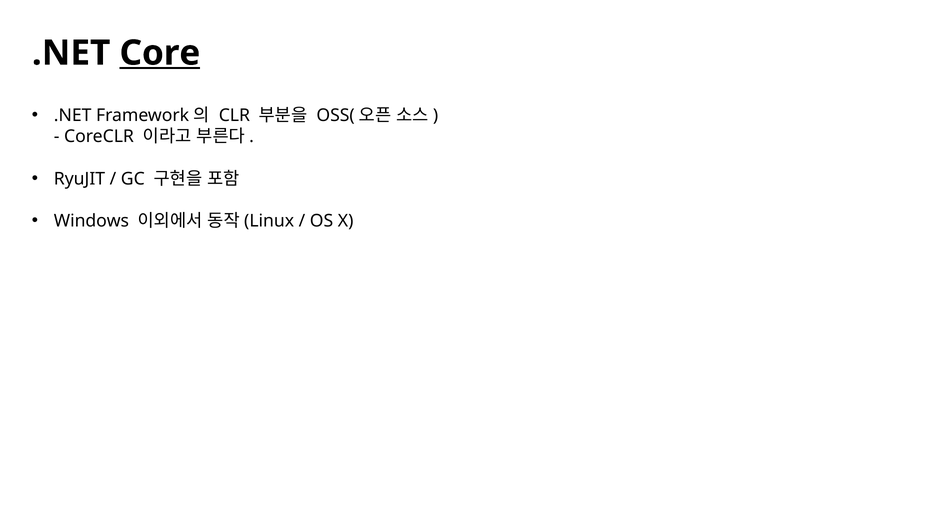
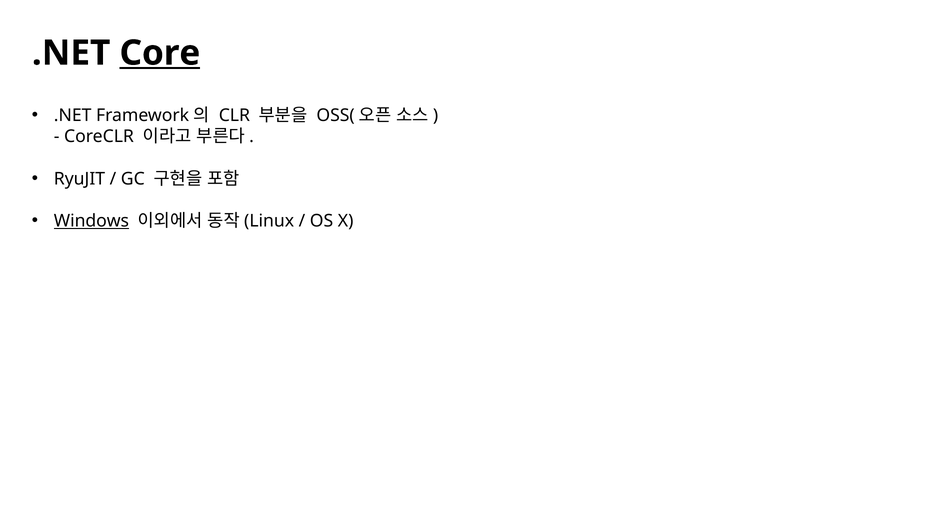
Windows underline: none -> present (91, 221)
